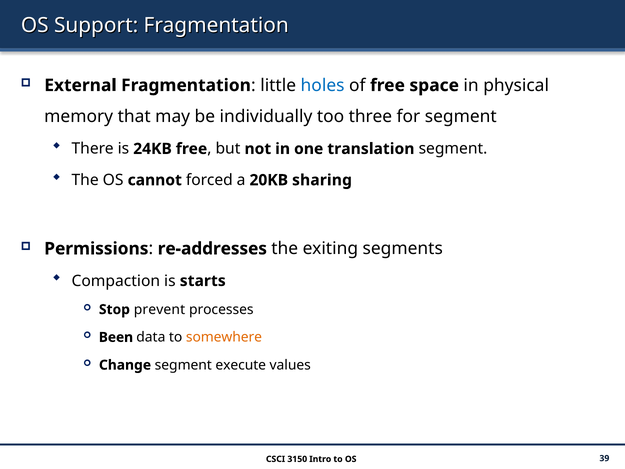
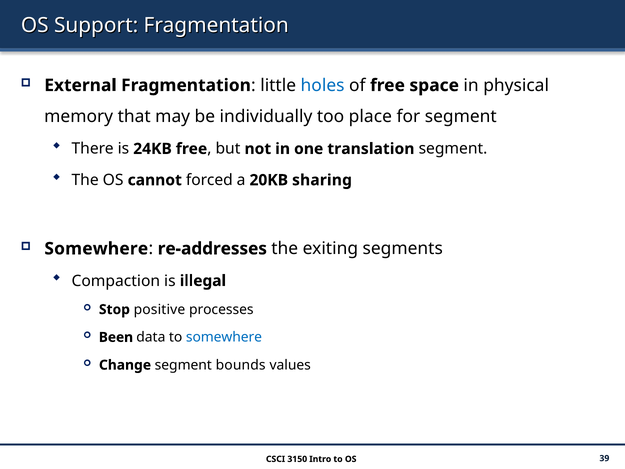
three: three -> place (370, 117)
Permissions: Permissions -> Somewhere (96, 249)
starts: starts -> illegal (203, 281)
prevent: prevent -> positive (159, 309)
somewhere colour: orange -> blue (224, 337)
execute: execute -> bounds (241, 365)
